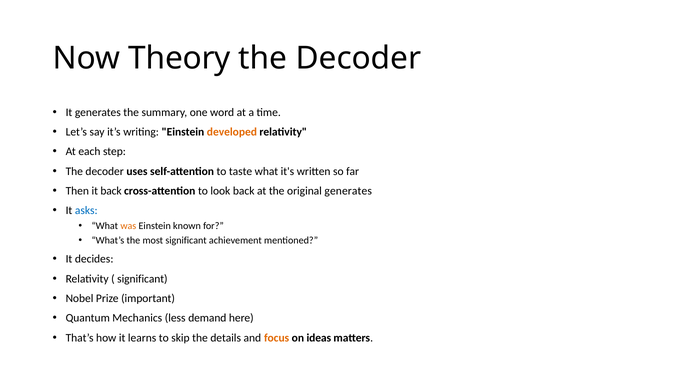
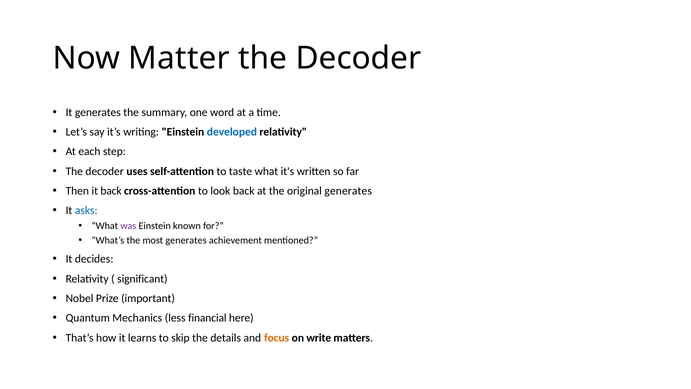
Theory: Theory -> Matter (179, 58)
developed colour: orange -> blue (232, 132)
was colour: orange -> purple (128, 226)
most significant: significant -> generates (186, 240)
demand: demand -> financial (207, 318)
ideas: ideas -> write (319, 337)
